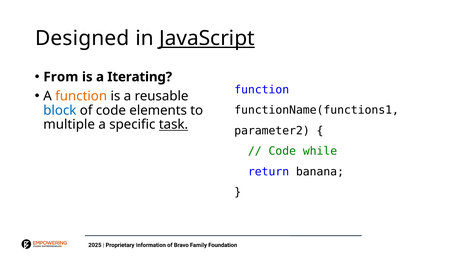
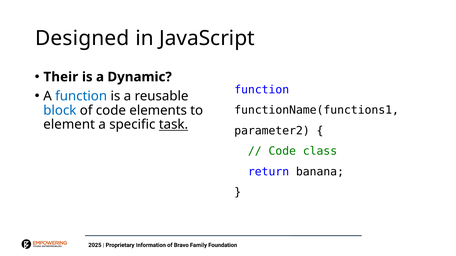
JavaScript underline: present -> none (207, 38)
From: From -> Their (61, 77)
Iterating: Iterating -> Dynamic (140, 77)
function colour: orange -> blue (81, 96)
multiple: multiple -> element (69, 125)
while: while -> class (320, 151)
